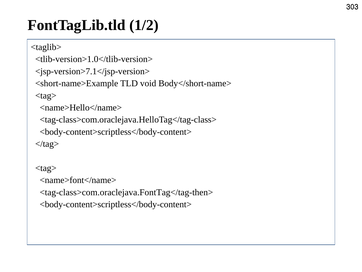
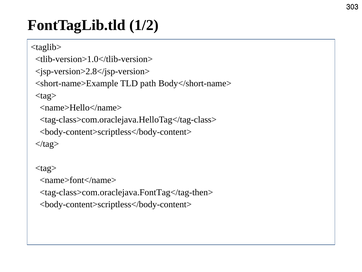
<jsp-version>7.1</jsp-version>: <jsp-version>7.1</jsp-version> -> <jsp-version>2.8</jsp-version> (92, 71)
void: void -> path (148, 83)
